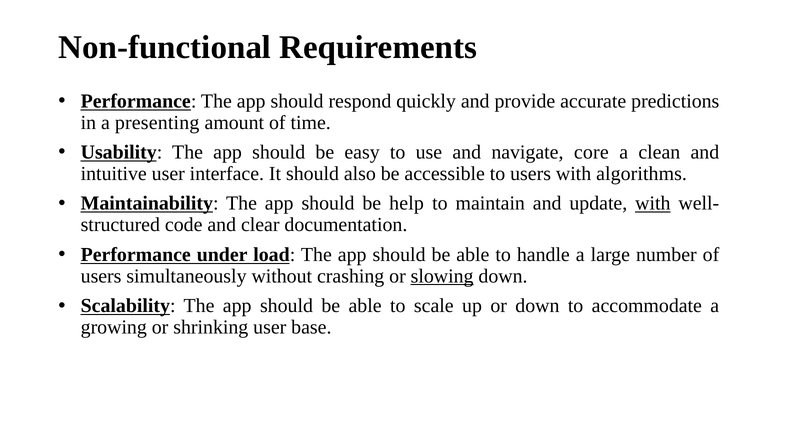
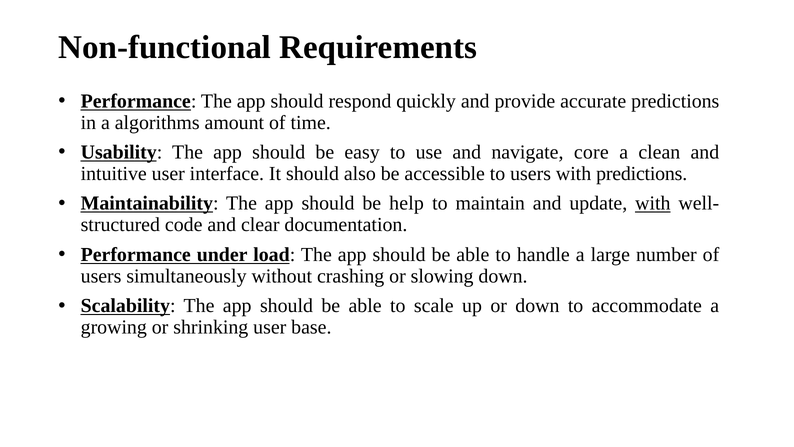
presenting: presenting -> algorithms (157, 122)
with algorithms: algorithms -> predictions (642, 174)
slowing underline: present -> none (442, 276)
